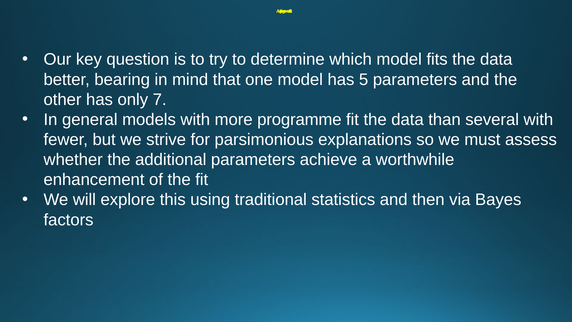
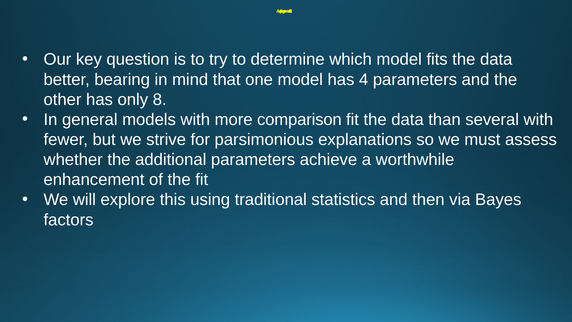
5: 5 -> 4 (364, 79)
7: 7 -> 8 (160, 99)
programme: programme -> comparison (299, 120)
